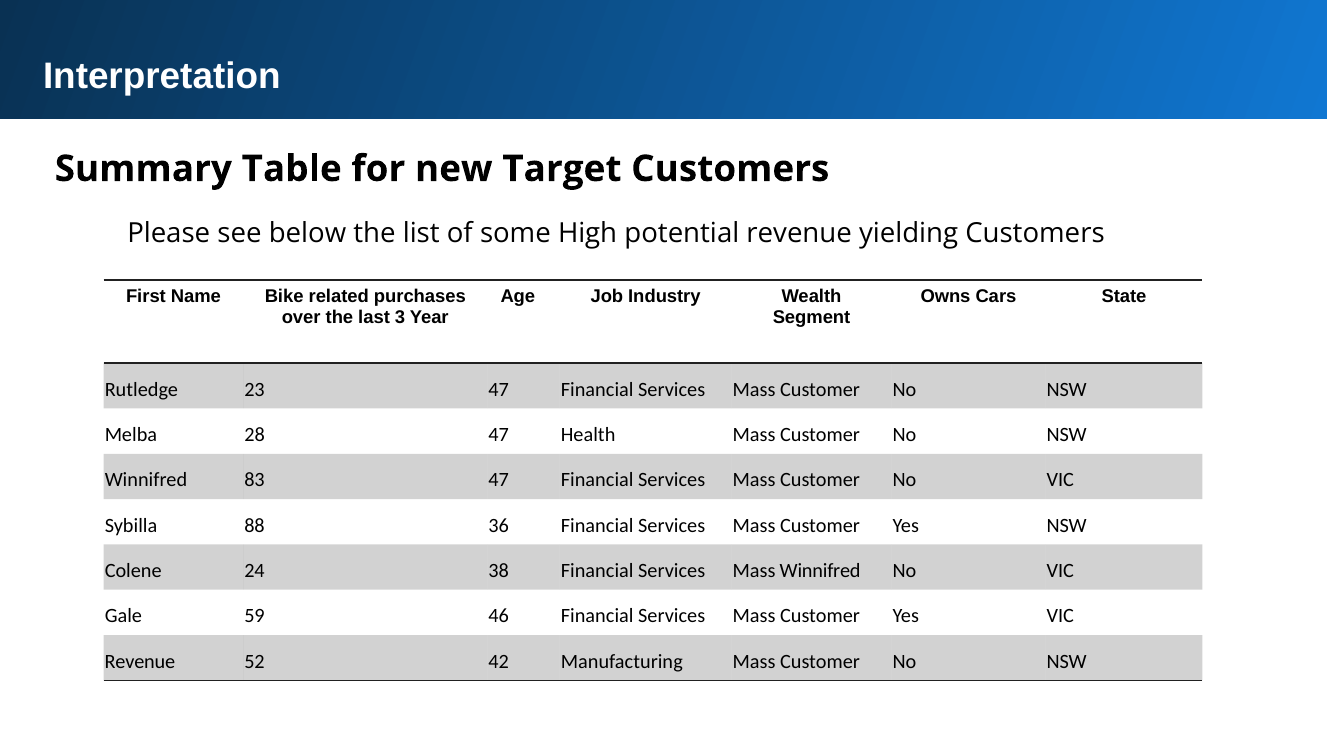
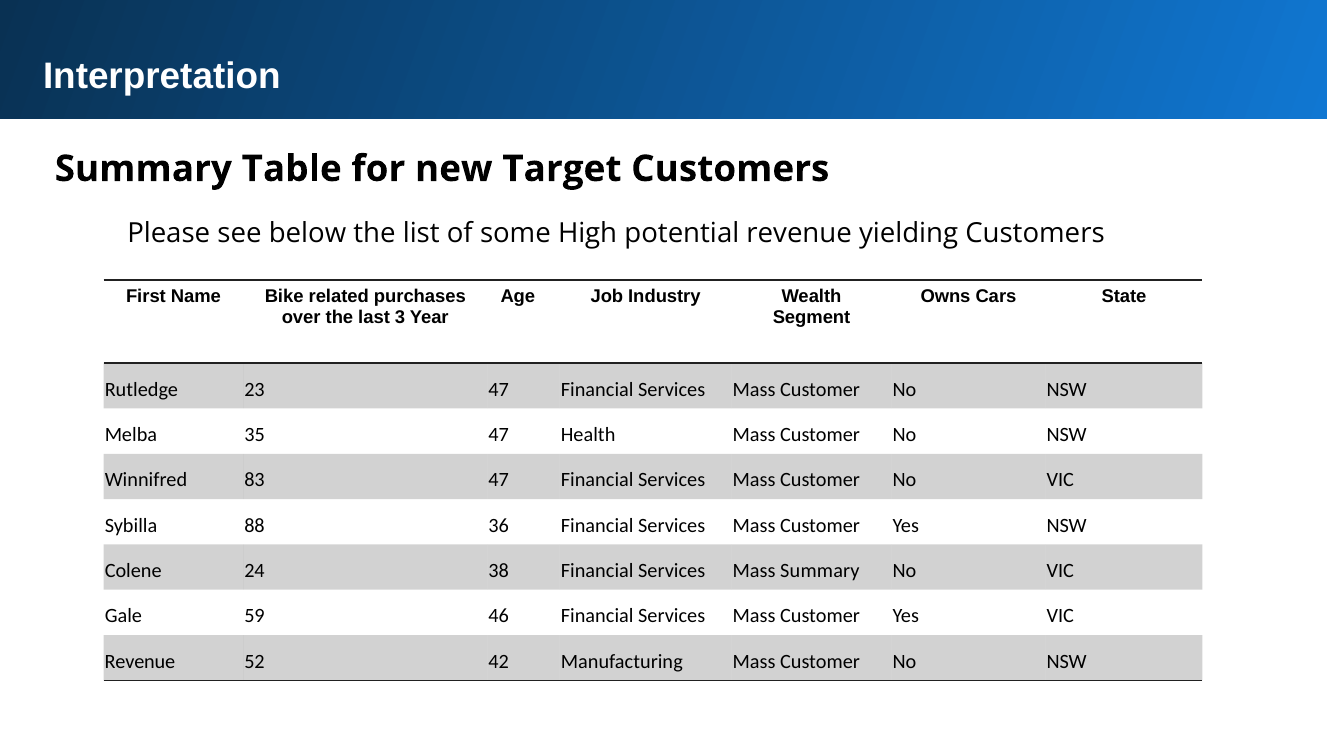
28: 28 -> 35 (255, 435)
Mass Winnifred: Winnifred -> Summary (820, 571)
